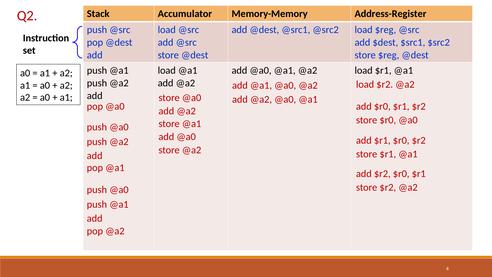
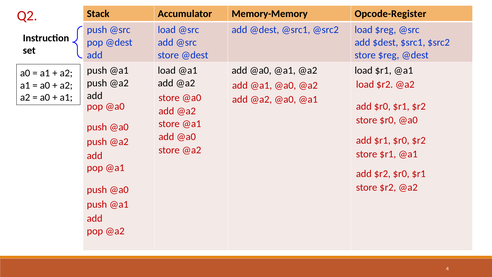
Address-Register: Address-Register -> Opcode-Register (390, 14)
